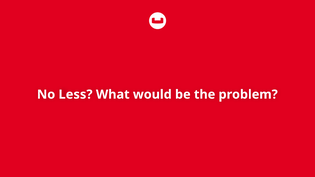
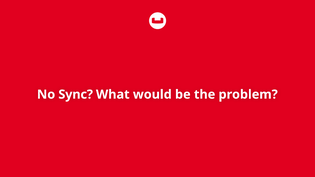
Less: Less -> Sync (76, 95)
